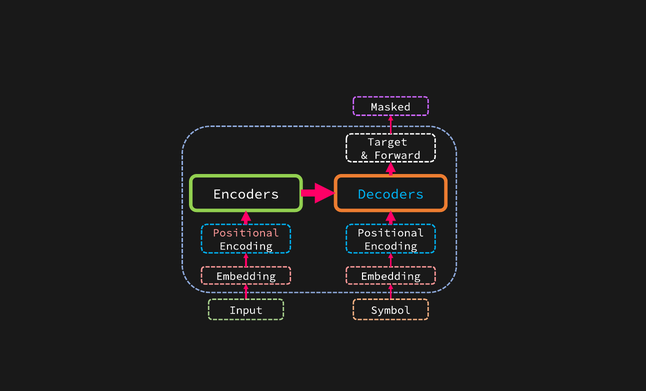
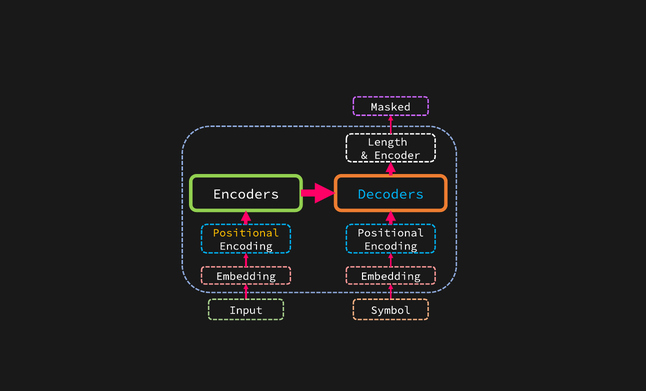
Target: Target -> Length (387, 142)
Forward: Forward -> Encoder (397, 155)
Positional colour: pink -> yellow (246, 233)
